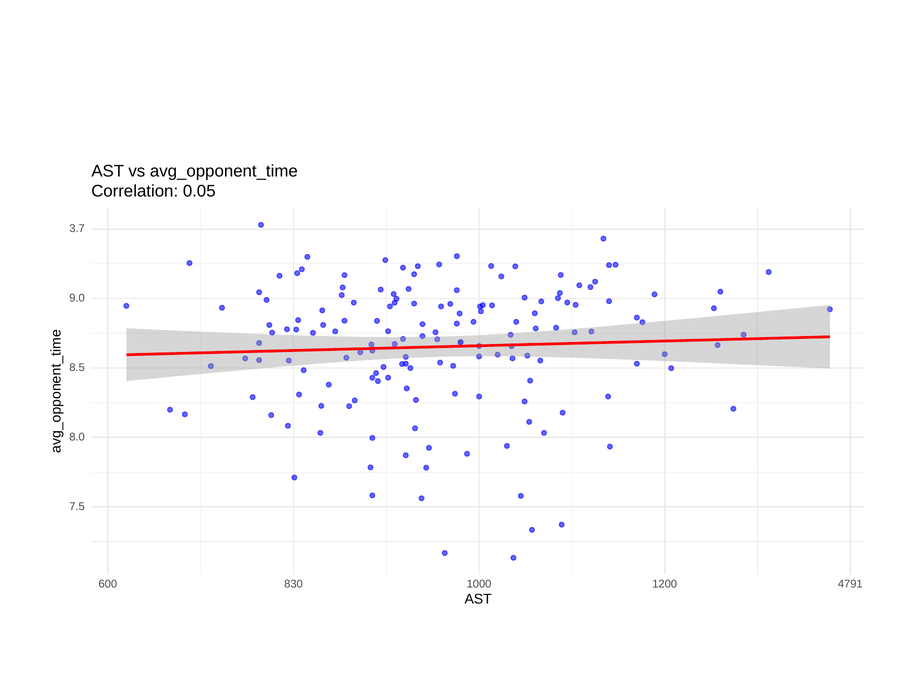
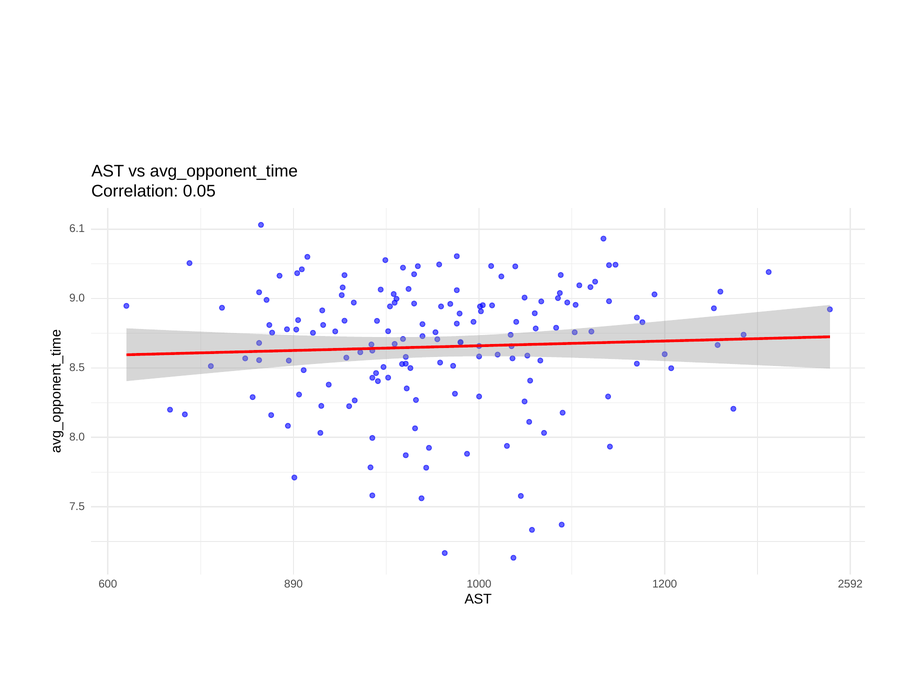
3.7: 3.7 -> 6.1 (77, 229)
830: 830 -> 890 (293, 585)
4791: 4791 -> 2592 (850, 585)
